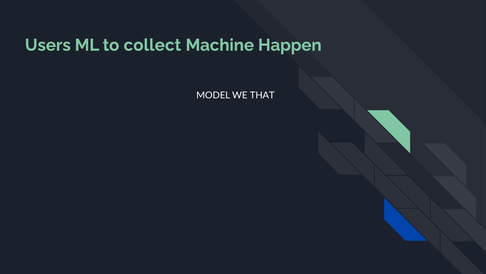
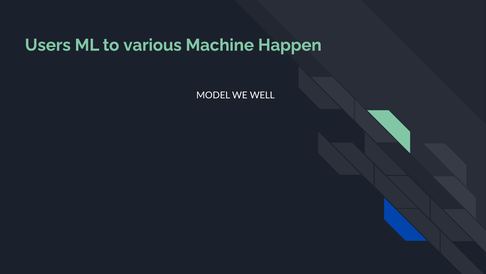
collect: collect -> various (153, 45)
THAT: THAT -> WELL (262, 95)
